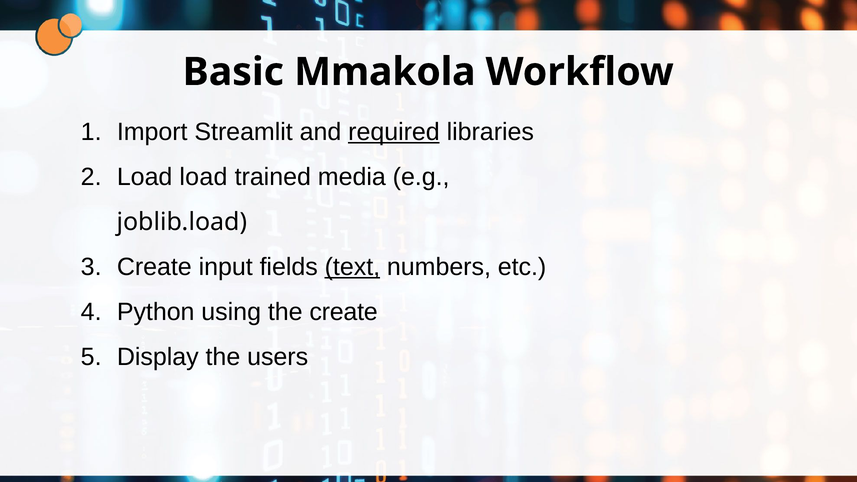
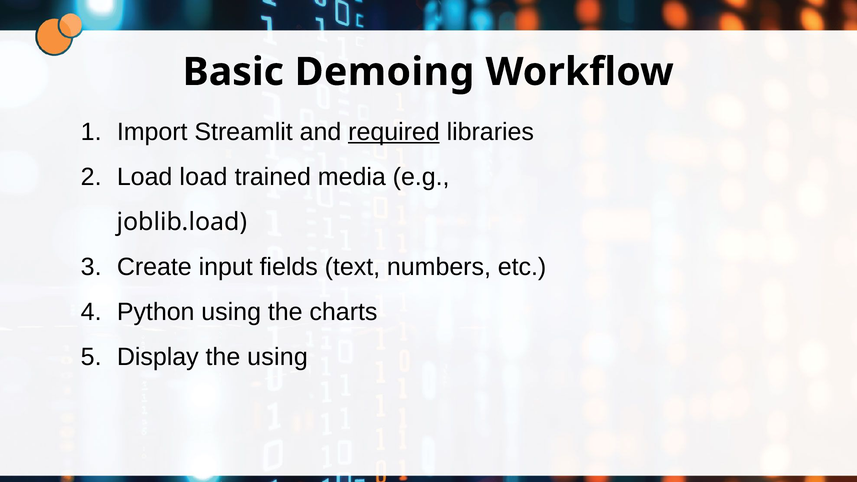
Mmakola: Mmakola -> Demoing (385, 72)
text underline: present -> none (352, 267)
the create: create -> charts (343, 312)
the users: users -> using (278, 357)
